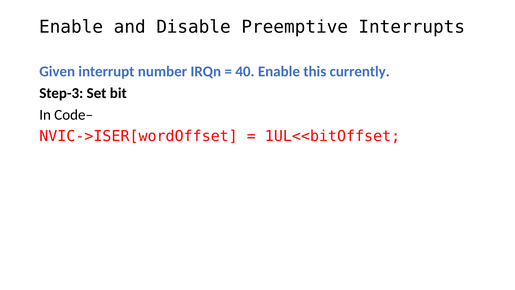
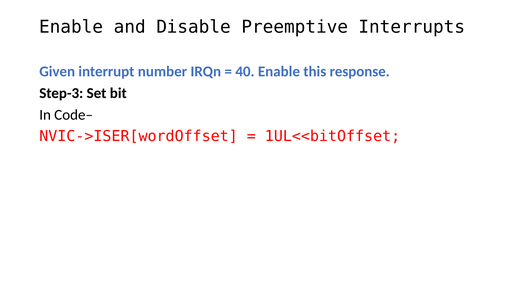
currently: currently -> response (360, 71)
